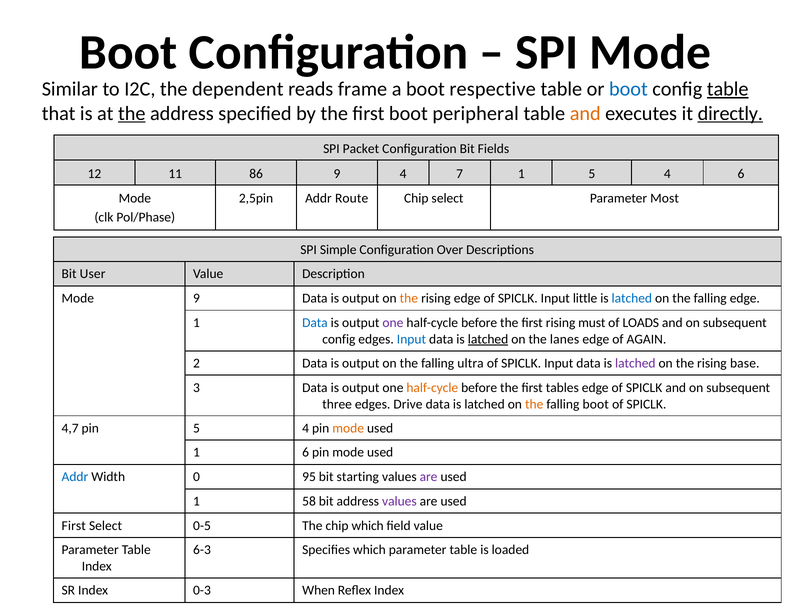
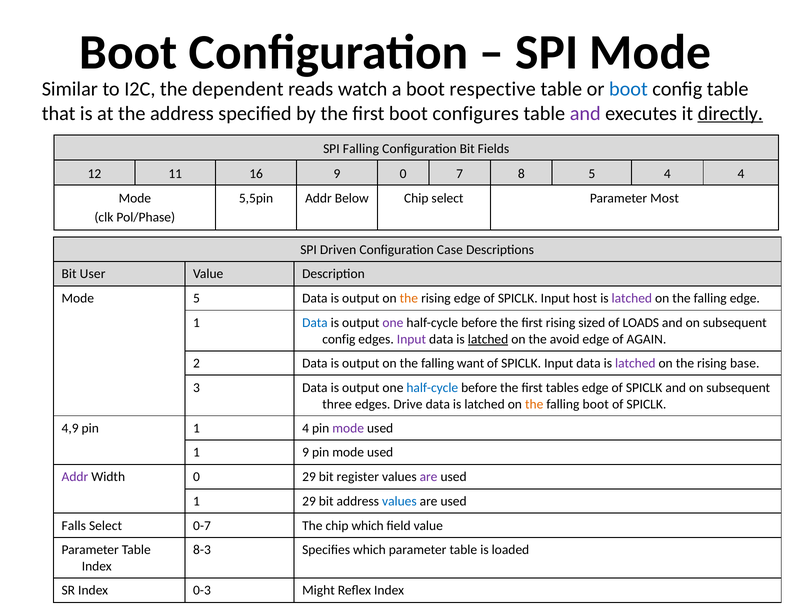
frame: frame -> watch (363, 89)
table underline: present -> none (728, 89)
the underline: present -> none (132, 113)
peripheral: peripheral -> configures (476, 113)
and colour: orange -> purple (585, 113)
SPI Packet: Packet -> Falling (361, 149)
86: 86 -> 16 (256, 174)
9 4: 4 -> 0 (403, 174)
7 1: 1 -> 8 (521, 174)
4 6: 6 -> 4 (741, 174)
2,5pin: 2,5pin -> 5,5pin (256, 199)
Route: Route -> Below (352, 199)
Simple: Simple -> Driven (338, 250)
Over: Over -> Case (450, 250)
Mode 9: 9 -> 5 (197, 298)
little: little -> host (585, 298)
latched colour: blue -> purple (632, 298)
must: must -> sized (592, 323)
Input colour: blue -> purple (411, 339)
lanes: lanes -> avoid (565, 339)
ultra: ultra -> want (471, 363)
half-cycle colour: orange -> blue (432, 388)
4,7: 4,7 -> 4,9 (70, 428)
pin 5: 5 -> 1 (197, 428)
mode colour: orange -> purple (348, 428)
1 6: 6 -> 9 (306, 453)
Addr colour: blue -> purple (75, 477)
0 95: 95 -> 29 (309, 477)
starting: starting -> register (358, 477)
1 58: 58 -> 29 (309, 501)
values colour: purple -> blue (399, 501)
First: First -> Falls (74, 526)
0-5: 0-5 -> 0-7 (202, 526)
6-3: 6-3 -> 8-3 (202, 550)
When: When -> Might (319, 591)
